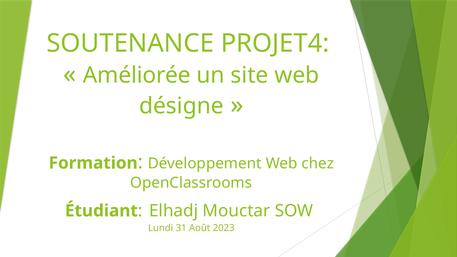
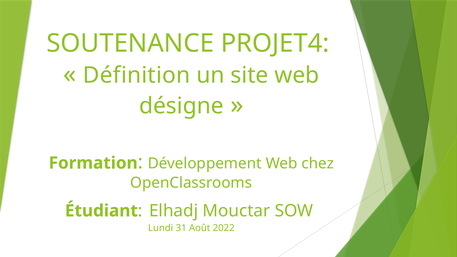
Améliorée: Améliorée -> Définition (137, 75)
2023: 2023 -> 2022 (224, 228)
